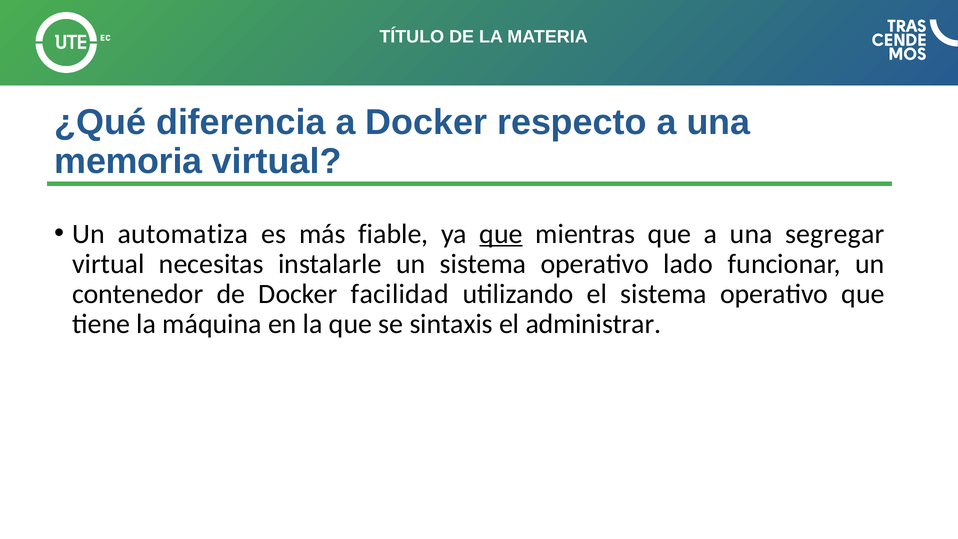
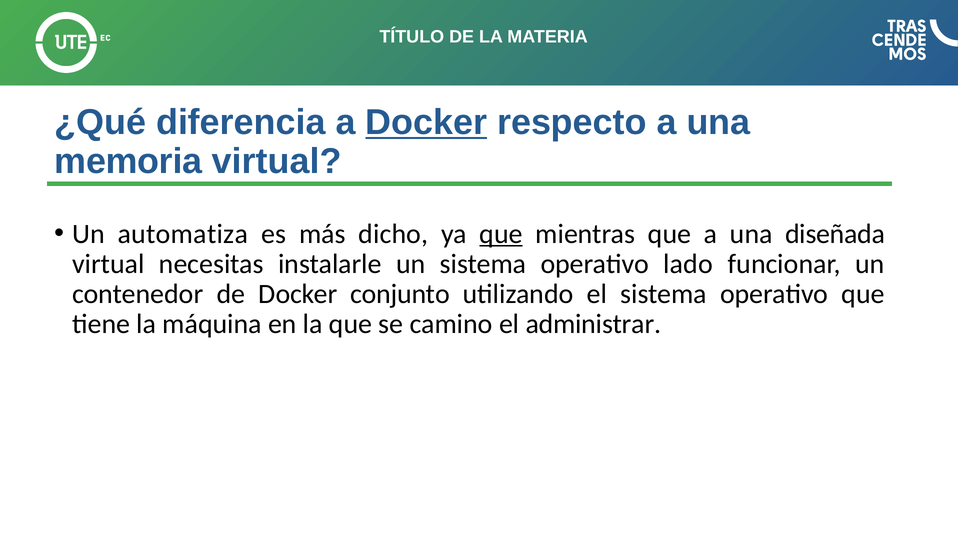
Docker underline: none -> present (426, 122)
fiable: fiable -> dicho (393, 234)
segregar: segregar -> diseñada (835, 234)
facilidad: facilidad -> conjunto (400, 294)
sintaxis: sintaxis -> camino (451, 324)
